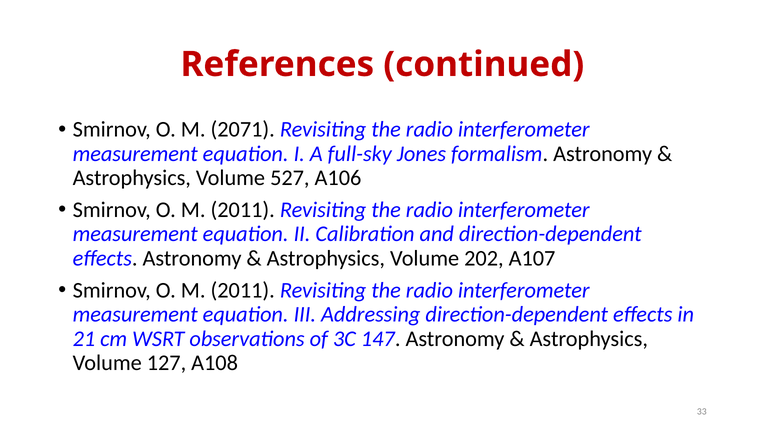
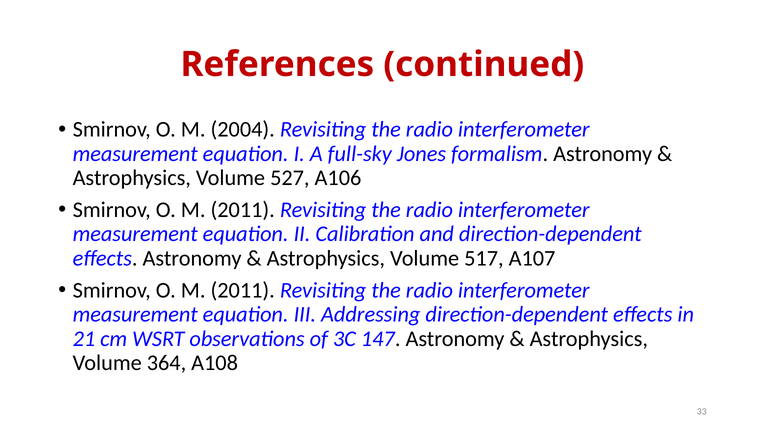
2071: 2071 -> 2004 (243, 129)
202: 202 -> 517 (484, 258)
127: 127 -> 364 (166, 362)
